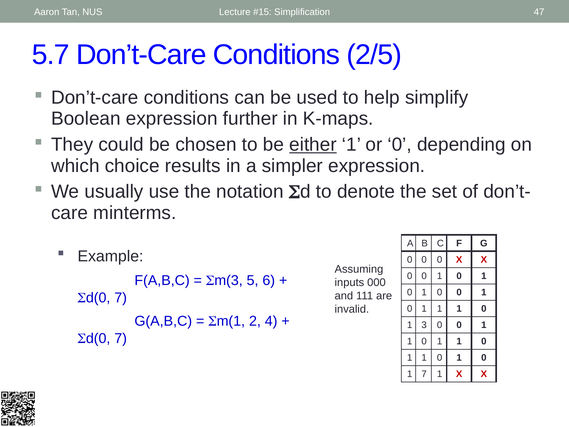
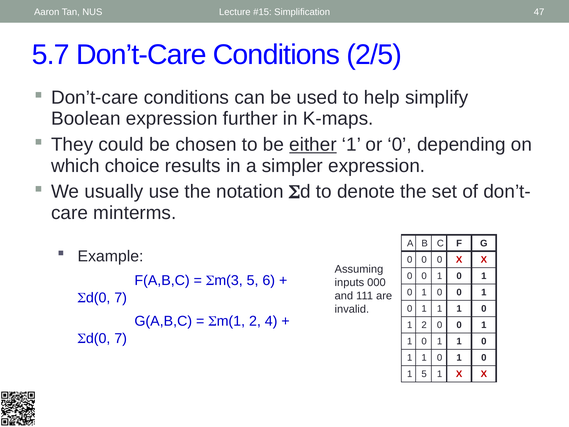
1 3: 3 -> 2 (424, 325)
1 7: 7 -> 5 (424, 374)
